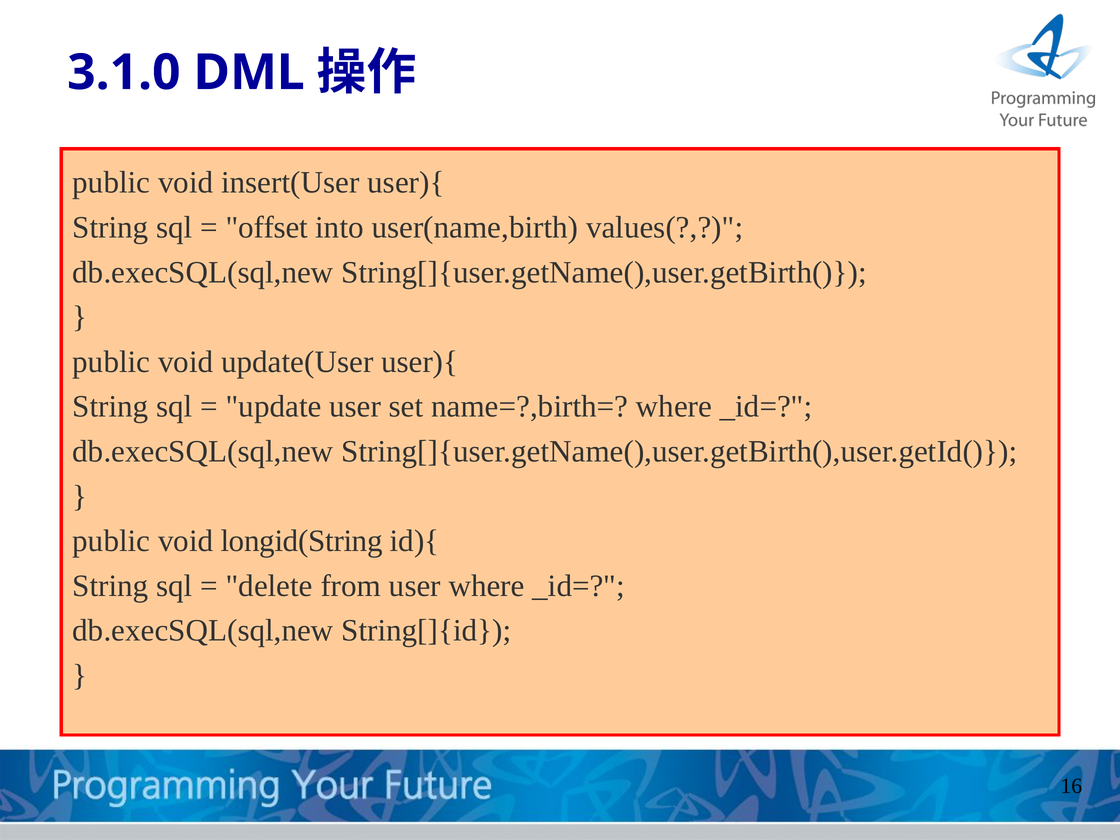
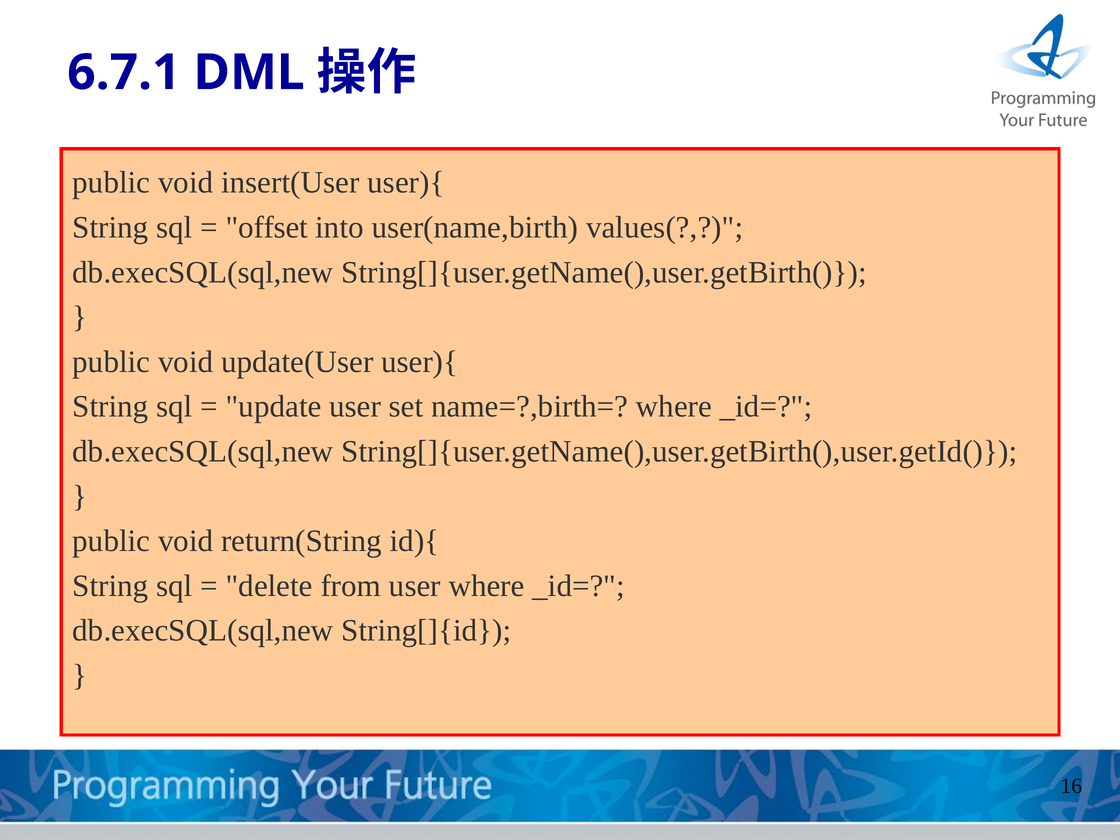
3.1.0: 3.1.0 -> 6.7.1 (124, 73)
longid(String: longid(String -> return(String (302, 541)
